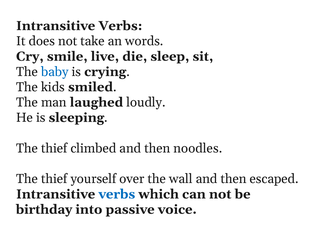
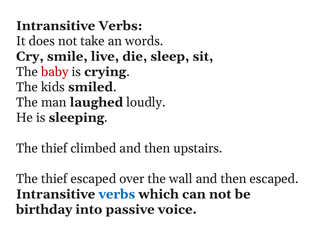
baby colour: blue -> red (55, 72)
noodles: noodles -> upstairs (198, 148)
thief yourself: yourself -> escaped (93, 178)
